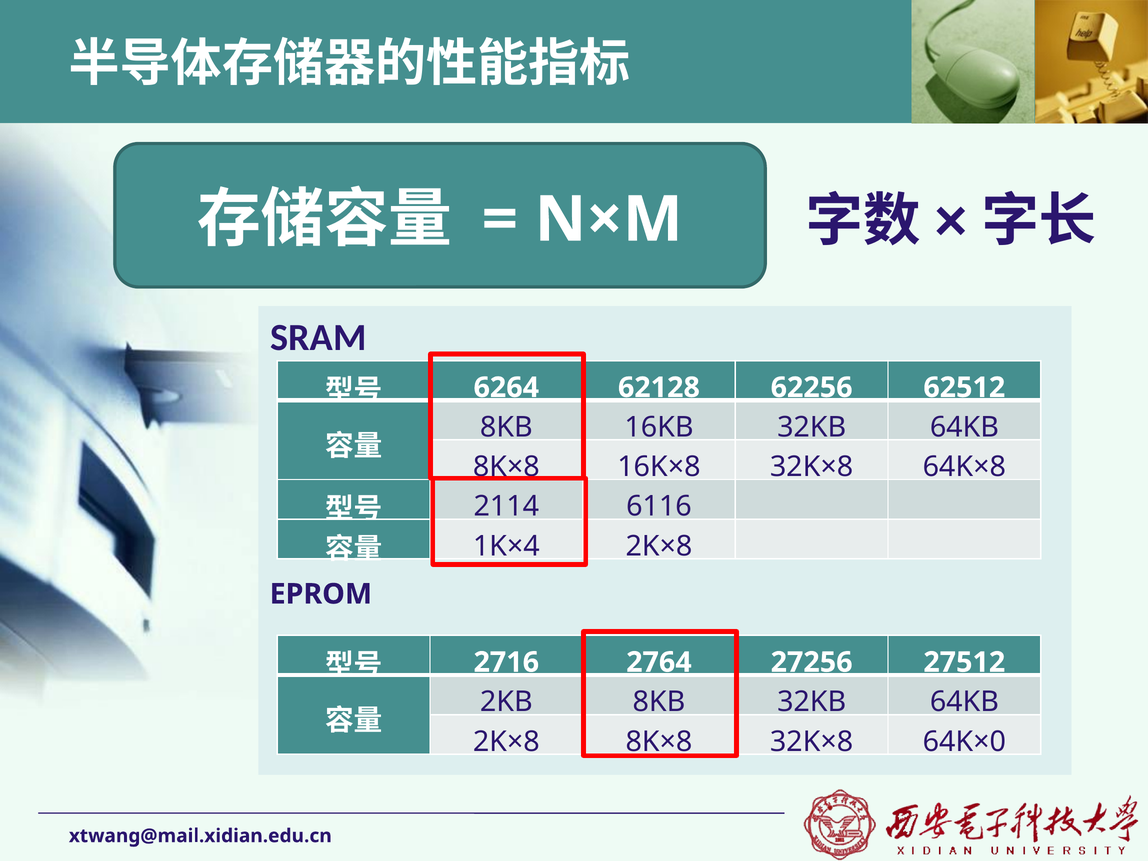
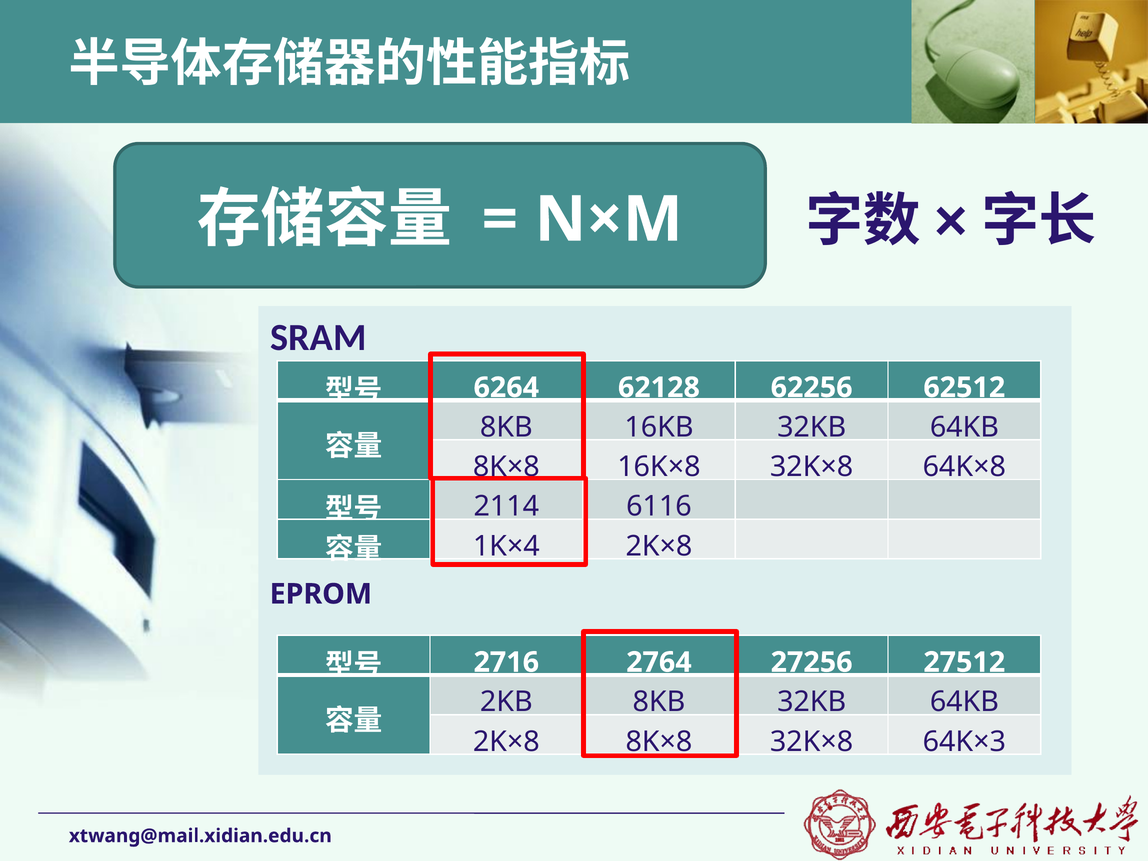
64K×0: 64K×0 -> 64K×3 (964, 742)
